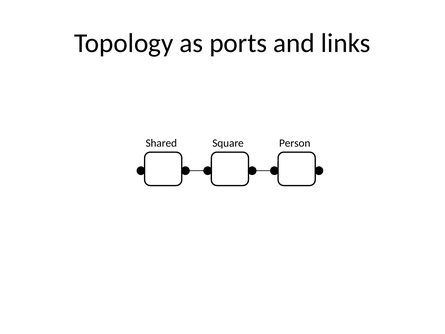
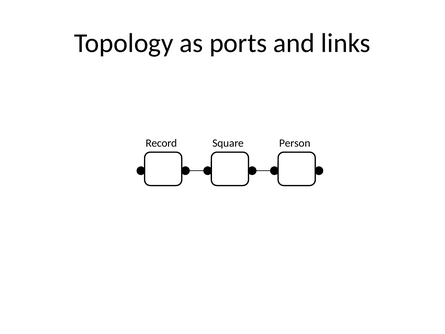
Shared: Shared -> Record (161, 143)
